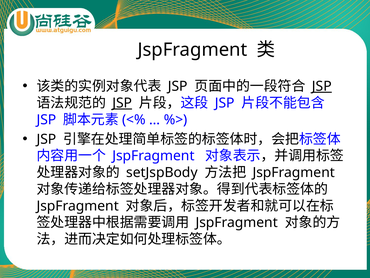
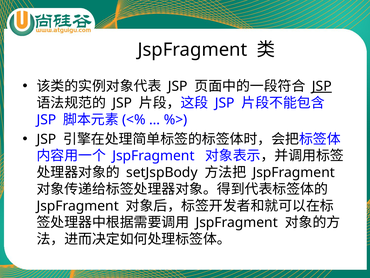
JSP underline: present -> none (122, 103)
